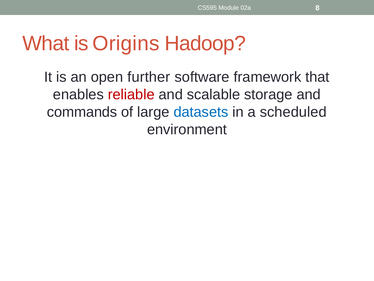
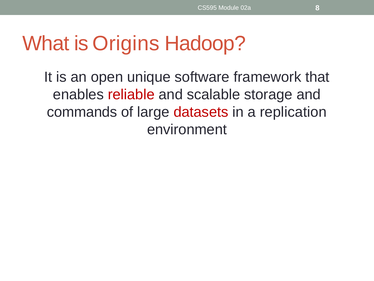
further: further -> unique (149, 77)
datasets colour: blue -> red (201, 112)
scheduled: scheduled -> replication (293, 112)
